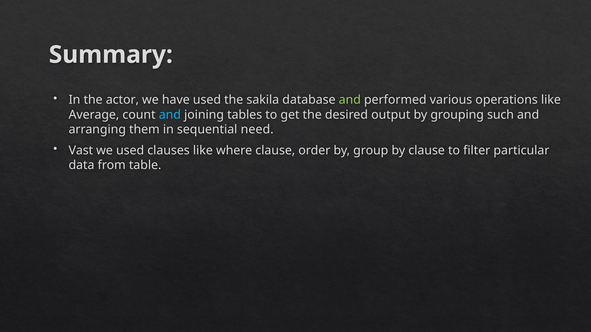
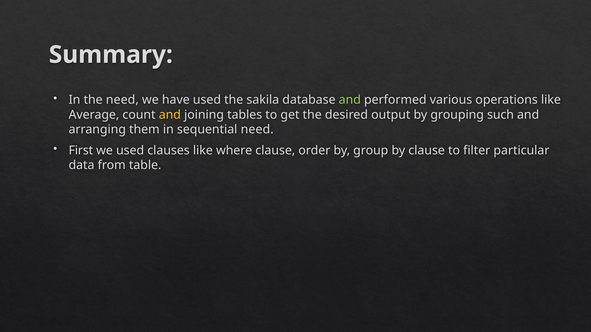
the actor: actor -> need (122, 100)
and colour: light blue -> yellow (170, 115)
Vast: Vast -> First (81, 150)
